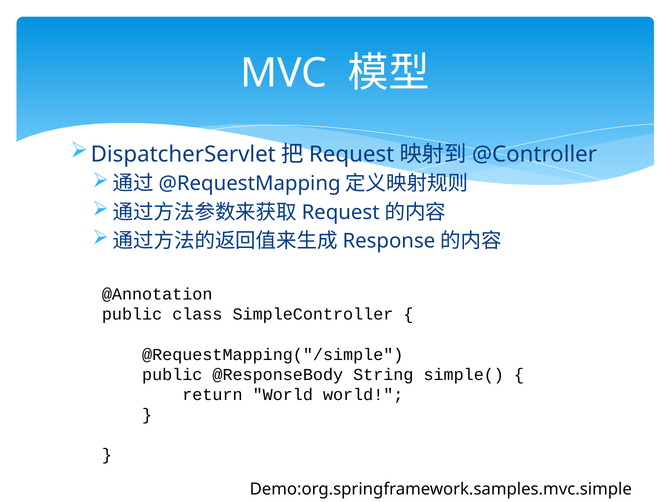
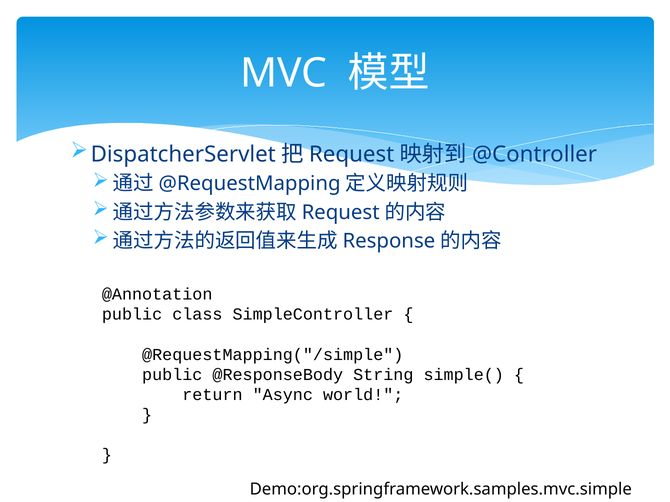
return World: World -> Async (283, 395)
